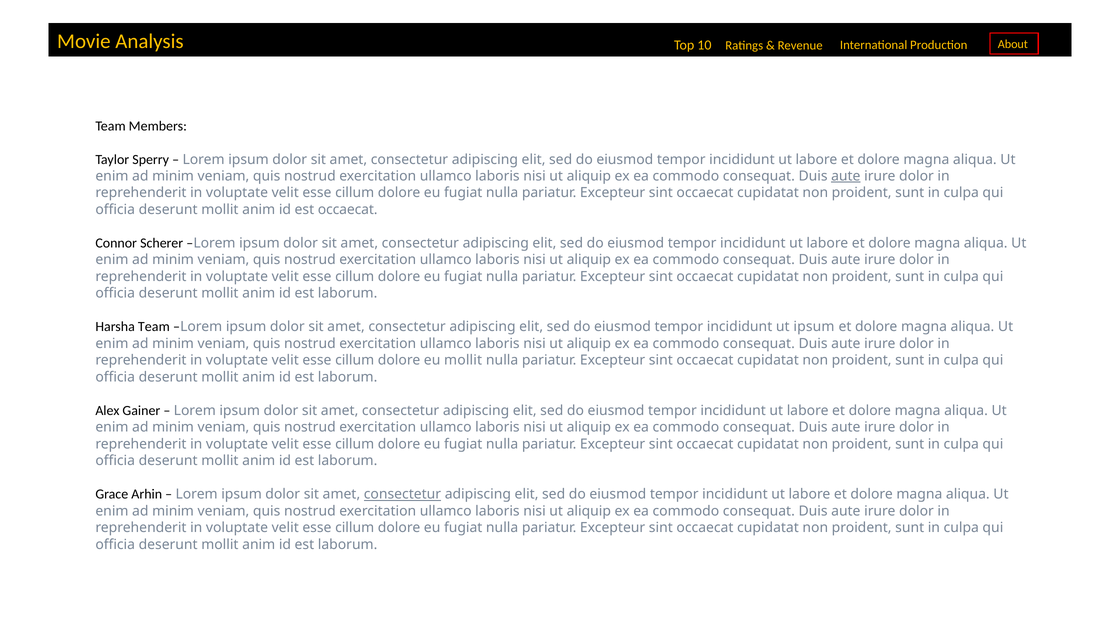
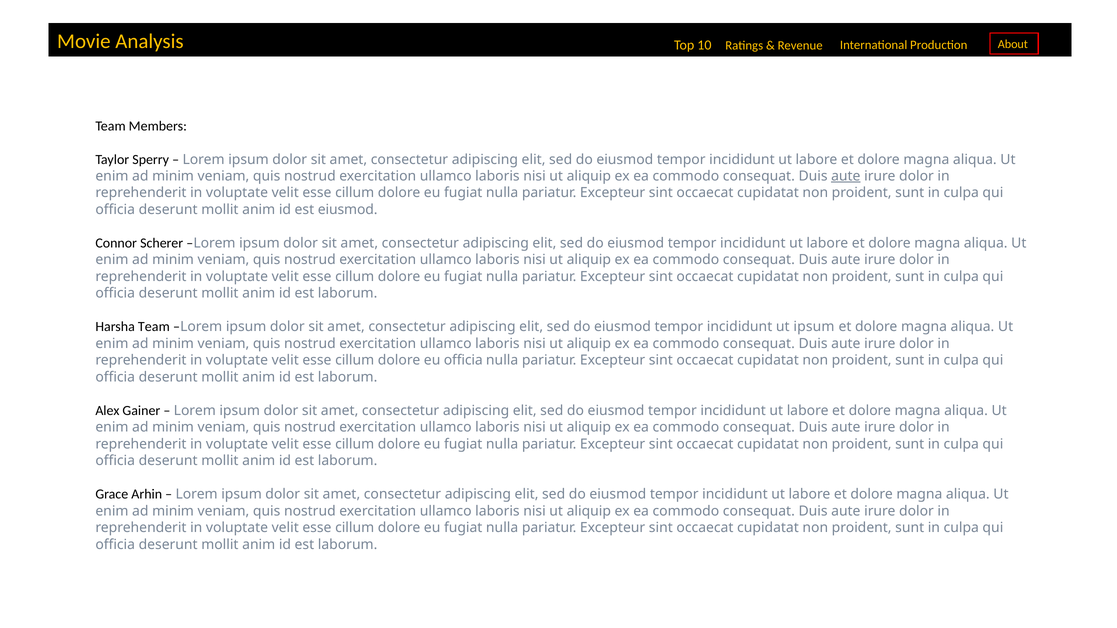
est occaecat: occaecat -> eiusmod (348, 210)
eu mollit: mollit -> officia (463, 361)
consectetur underline: present -> none (402, 495)
